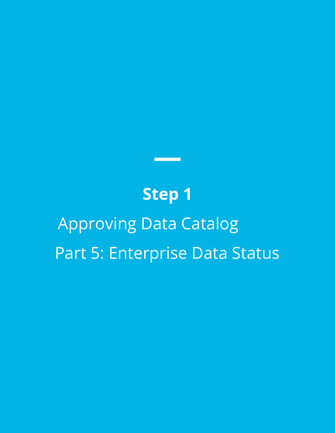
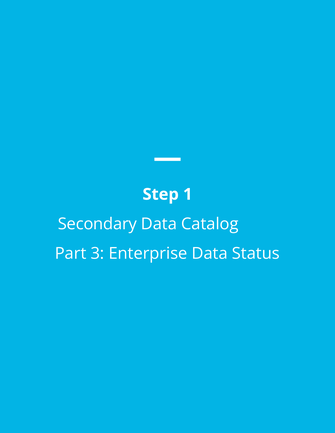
Approving: Approving -> Secondary (97, 224)
5: 5 -> 3 (97, 254)
